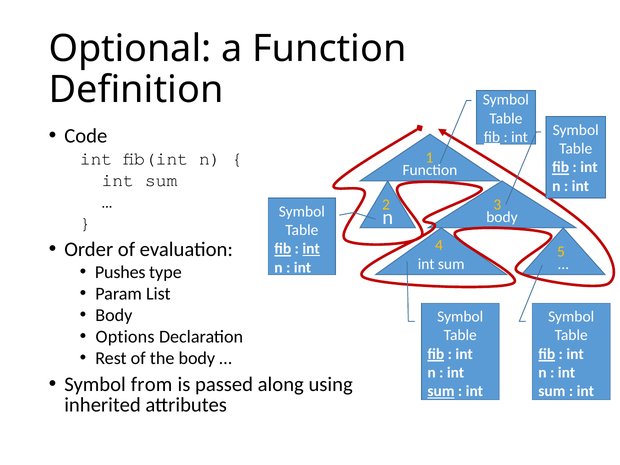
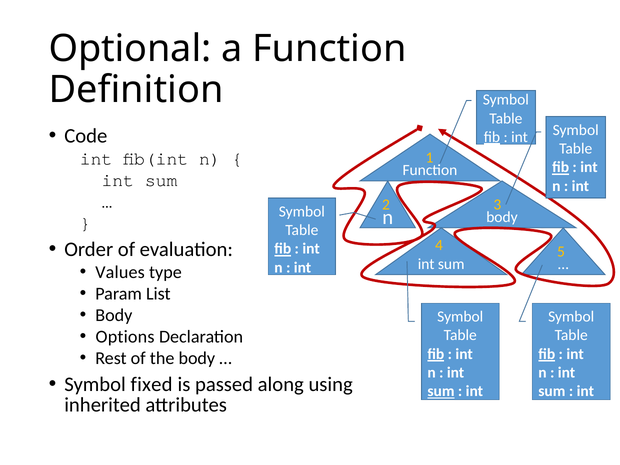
int underline: present -> none (311, 249)
Pushes: Pushes -> Values (120, 272)
from: from -> fixed (152, 385)
